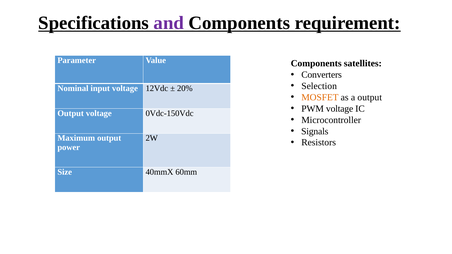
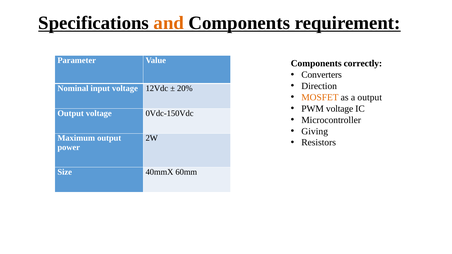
and colour: purple -> orange (169, 23)
satellites: satellites -> correctly (363, 64)
Selection: Selection -> Direction (319, 86)
Signals: Signals -> Giving (315, 131)
